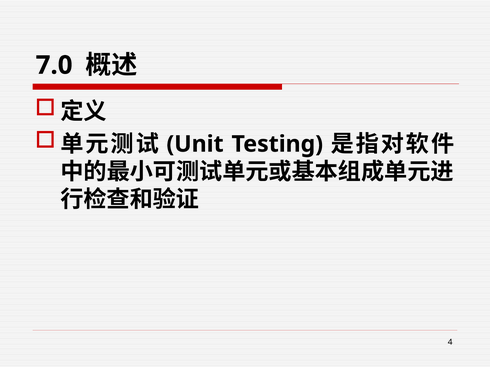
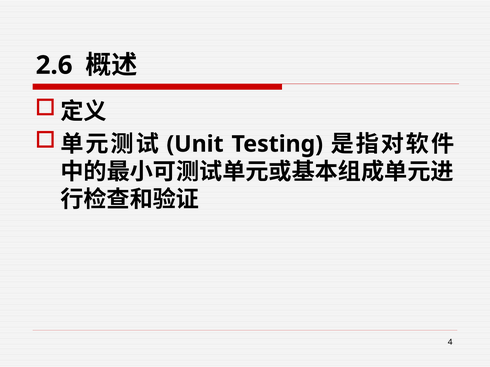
7.0: 7.0 -> 2.6 (54, 65)
